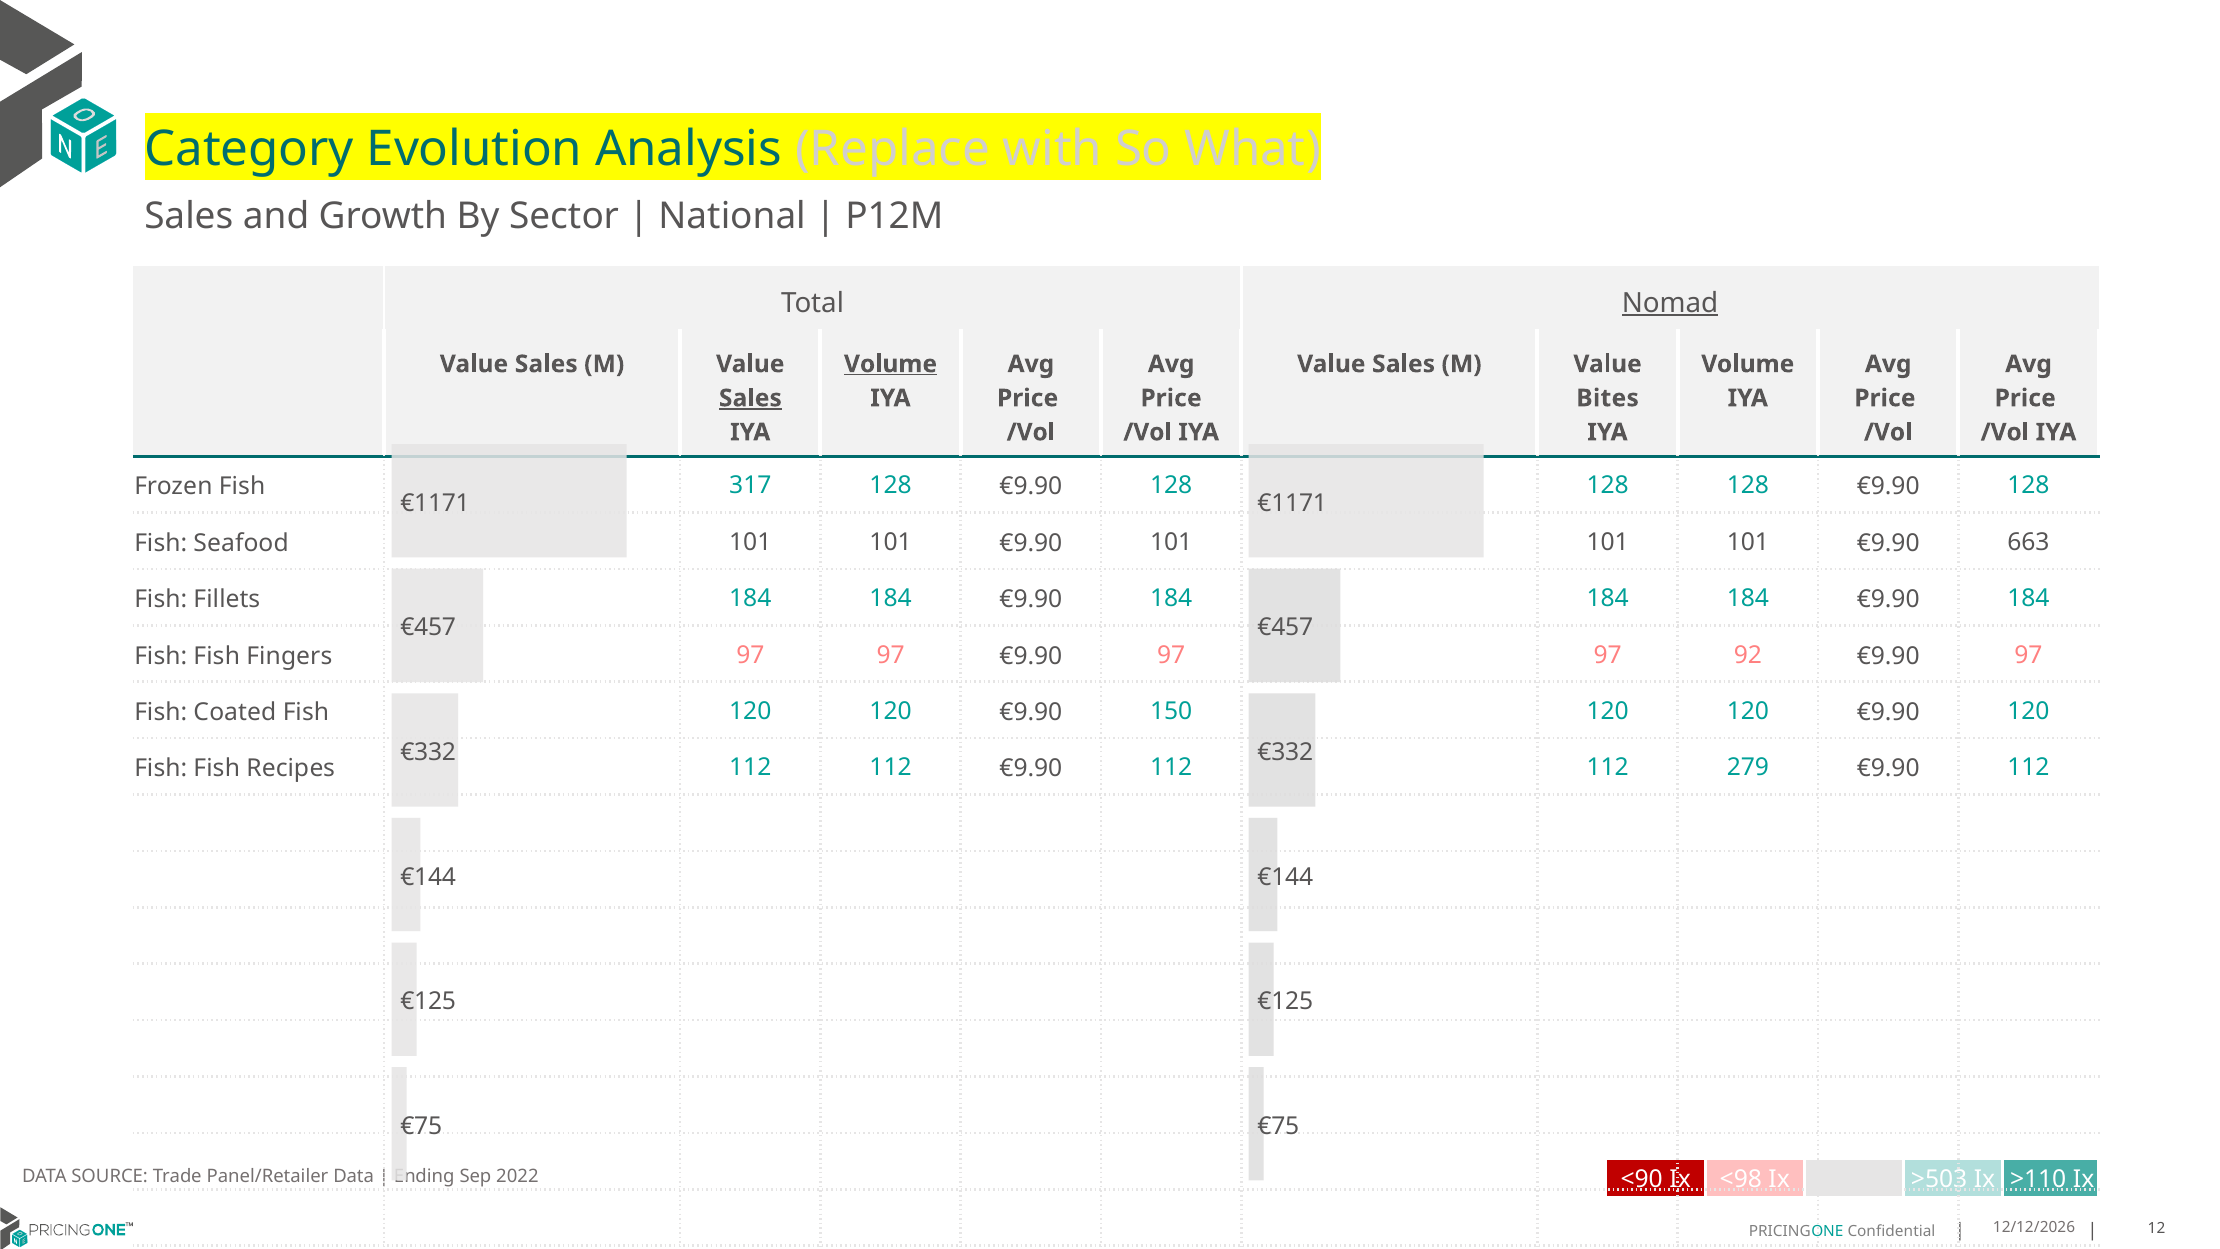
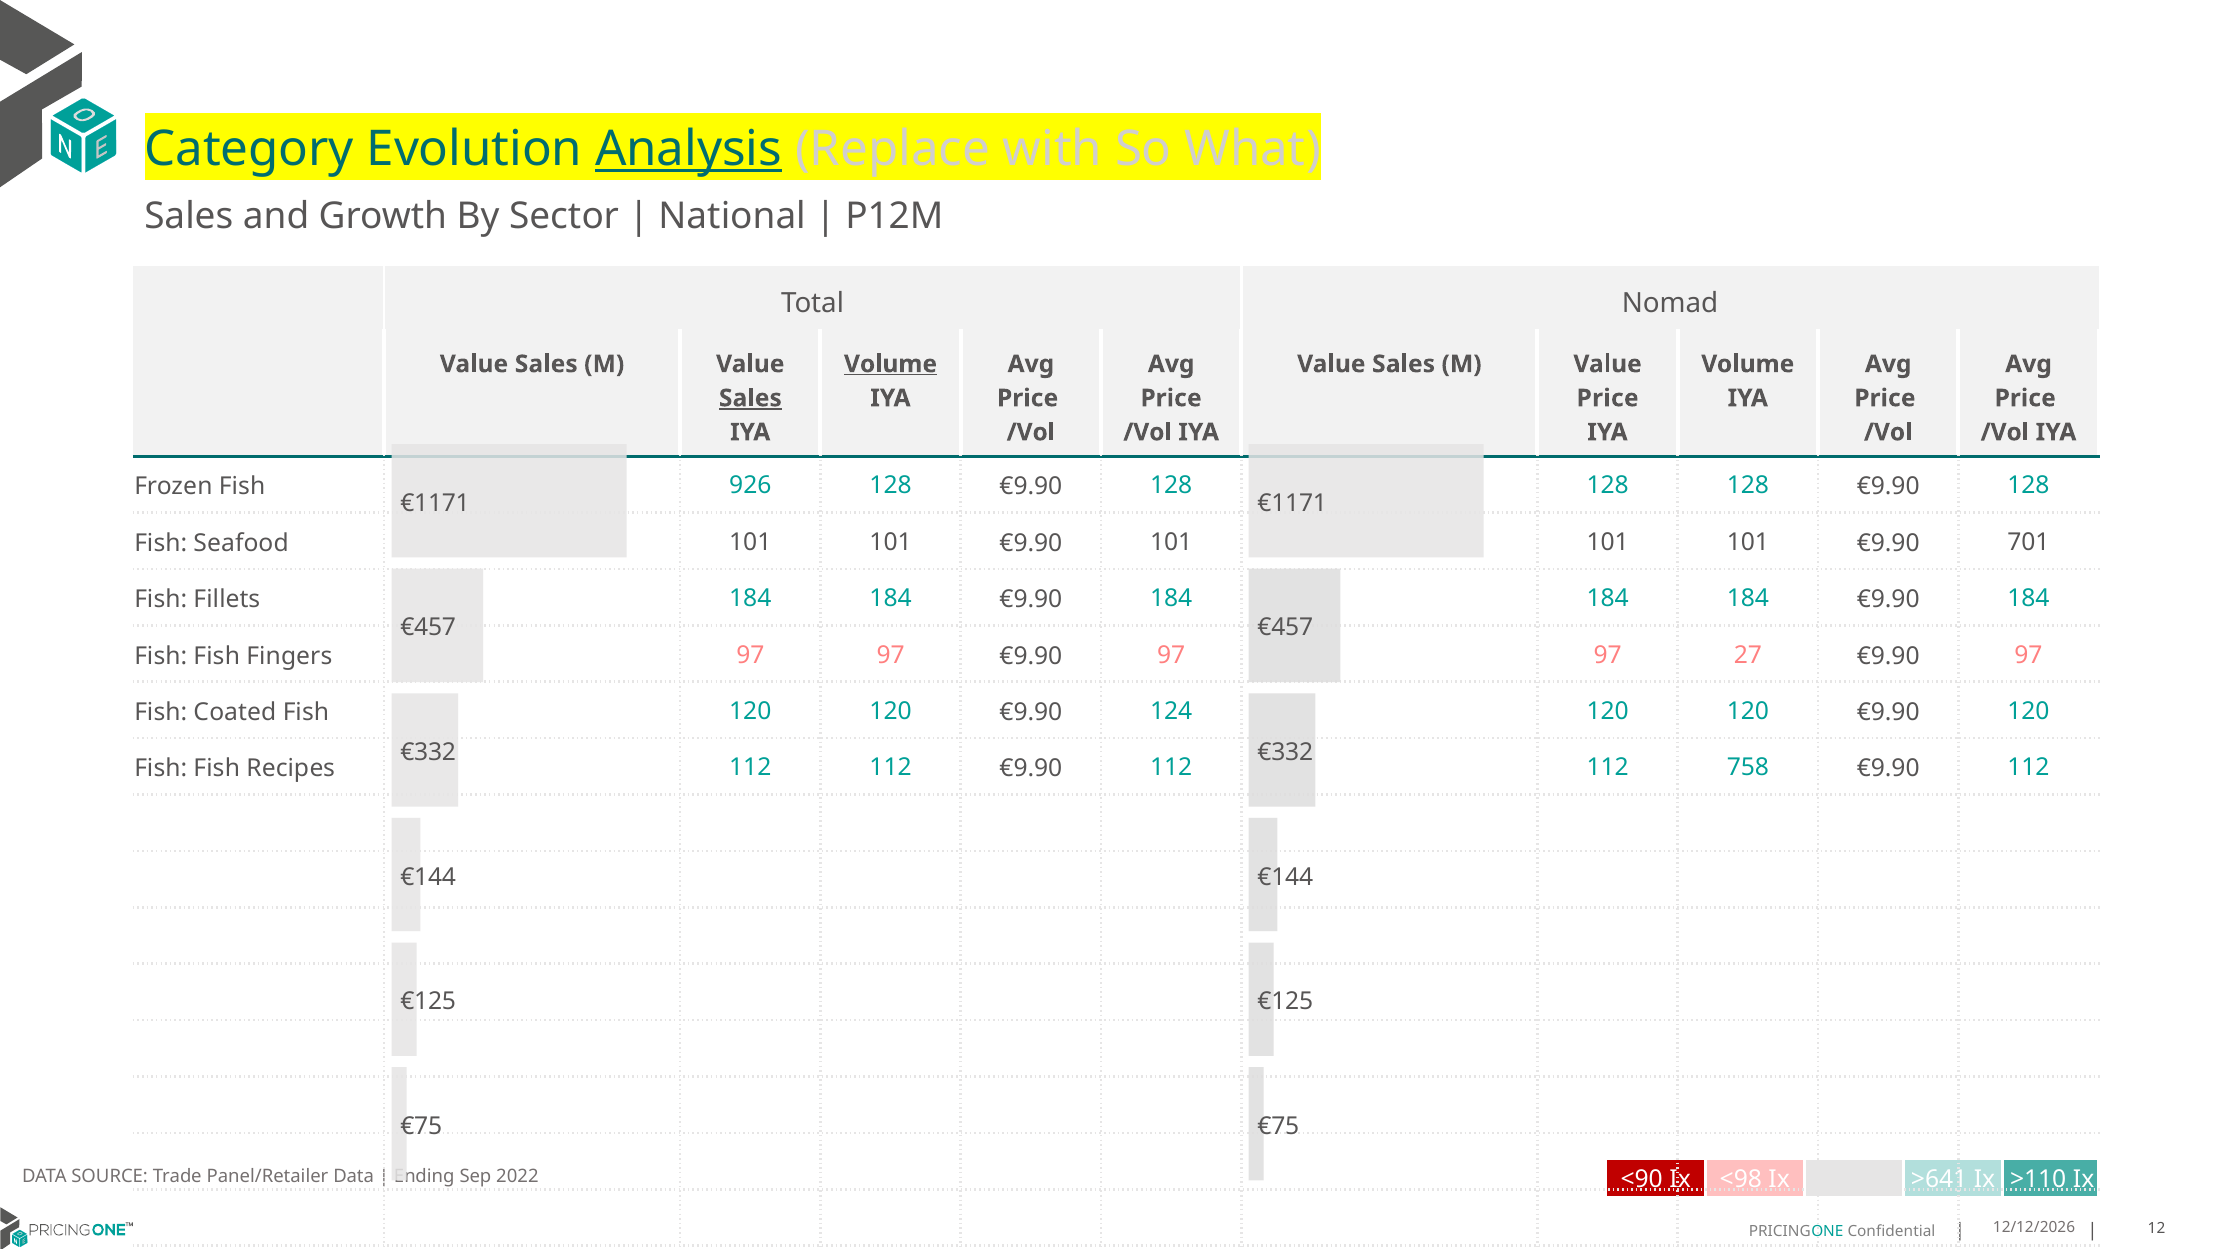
Analysis underline: none -> present (689, 149)
Nomad underline: present -> none (1670, 303)
Bites: Bites -> Price (1608, 398)
317: 317 -> 926 (750, 486)
663: 663 -> 701 (2028, 542)
92: 92 -> 27 (1748, 655)
150: 150 -> 124 (1171, 711)
279: 279 -> 758 (1748, 768)
>503: >503 -> >641 (1939, 1179)
